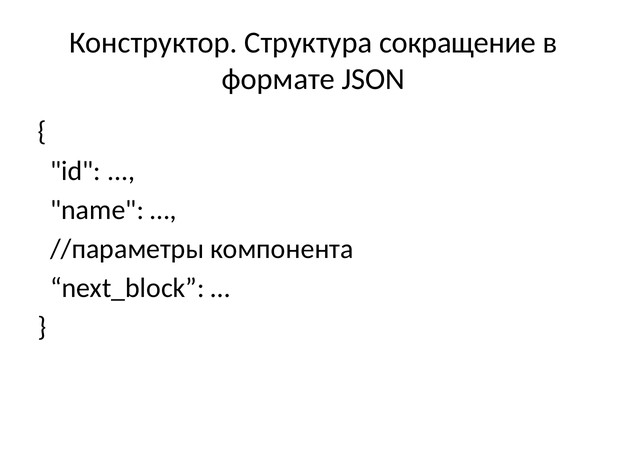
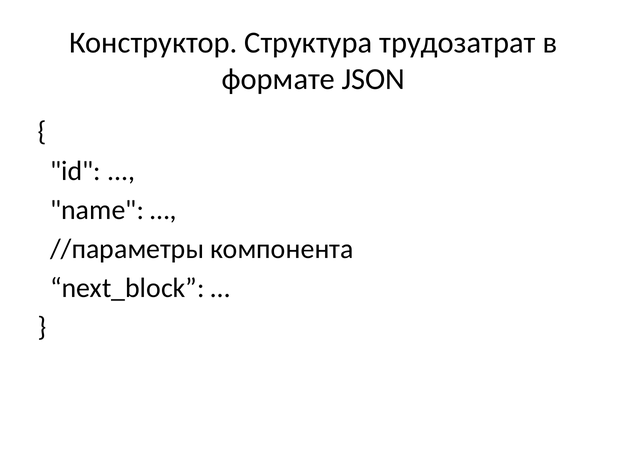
сокращение: сокращение -> трудозатрат (457, 42)
